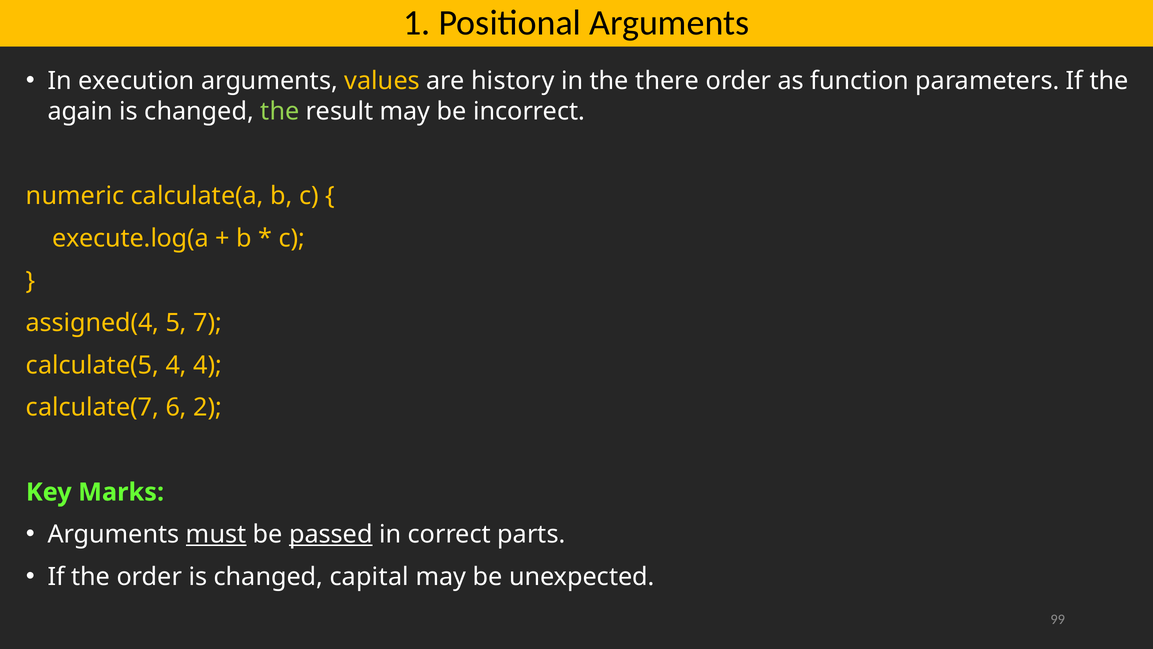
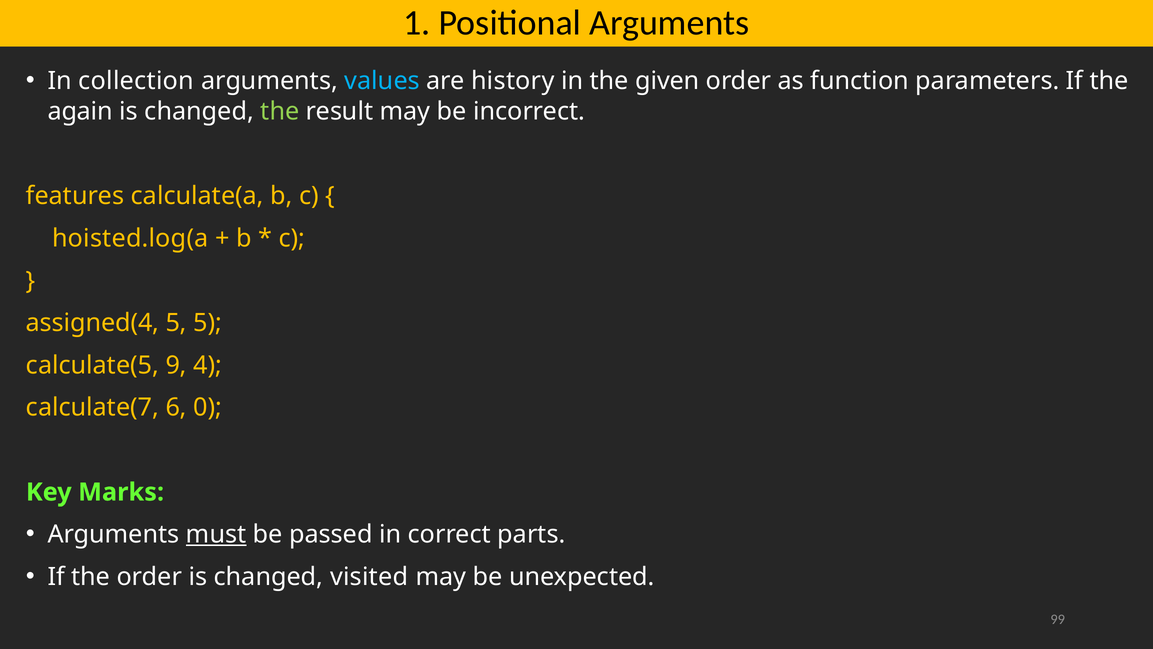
execution: execution -> collection (136, 81)
values colour: yellow -> light blue (382, 81)
there: there -> given (667, 81)
numeric: numeric -> features (75, 196)
execute.log(a: execute.log(a -> hoisted.log(a (130, 238)
5 7: 7 -> 5 (208, 323)
calculate(5 4: 4 -> 9 (176, 365)
2: 2 -> 0 (208, 407)
passed underline: present -> none (331, 534)
capital: capital -> visited (369, 576)
